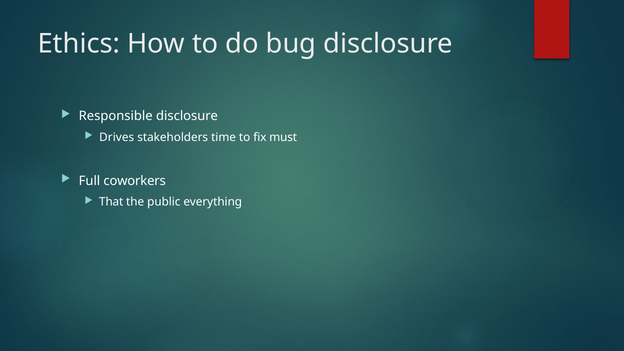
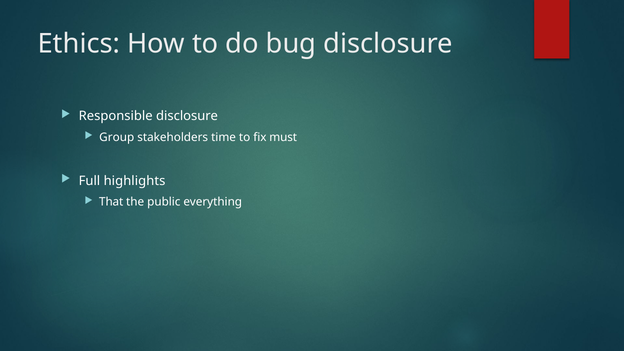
Drives: Drives -> Group (117, 137)
coworkers: coworkers -> highlights (135, 181)
